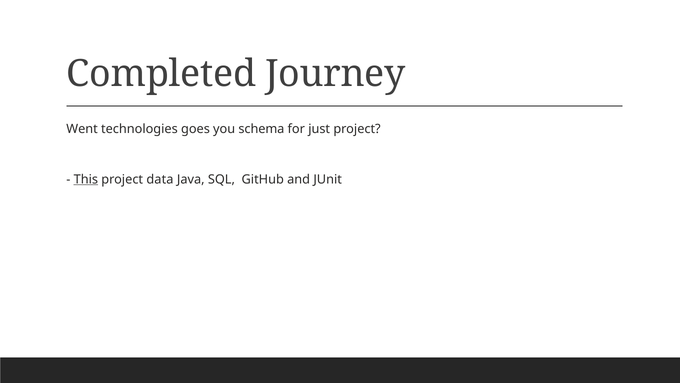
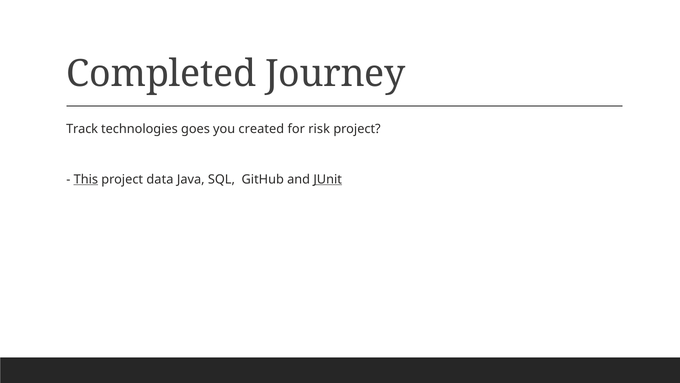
Went: Went -> Track (82, 129)
schema: schema -> created (261, 129)
just: just -> risk (319, 129)
JUnit underline: none -> present (328, 179)
